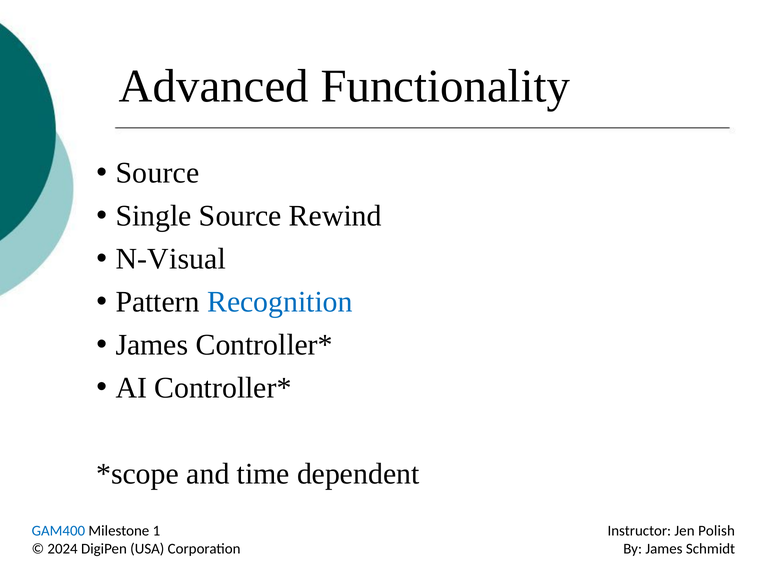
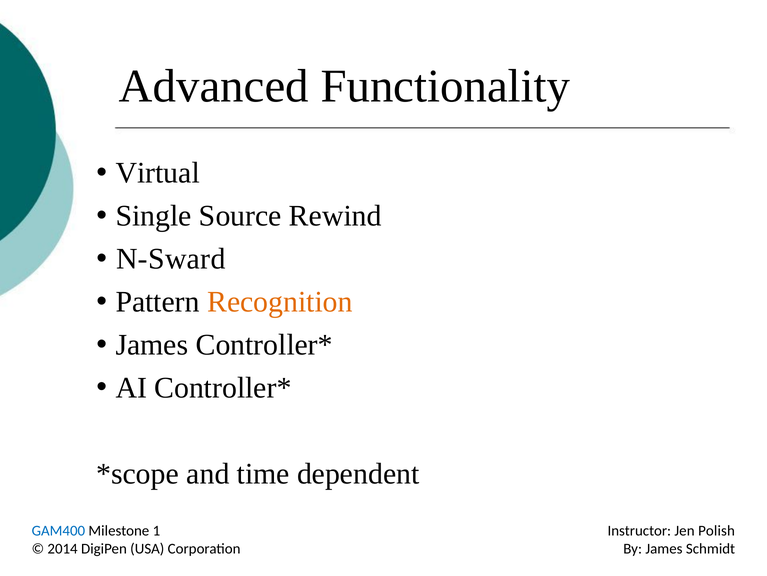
Source: Source -> Virtual (158, 173)
N-Visual: N-Visual -> N-Sward (171, 259)
Recognition colour: blue -> orange (280, 302)
2024: 2024 -> 2014 (63, 548)
